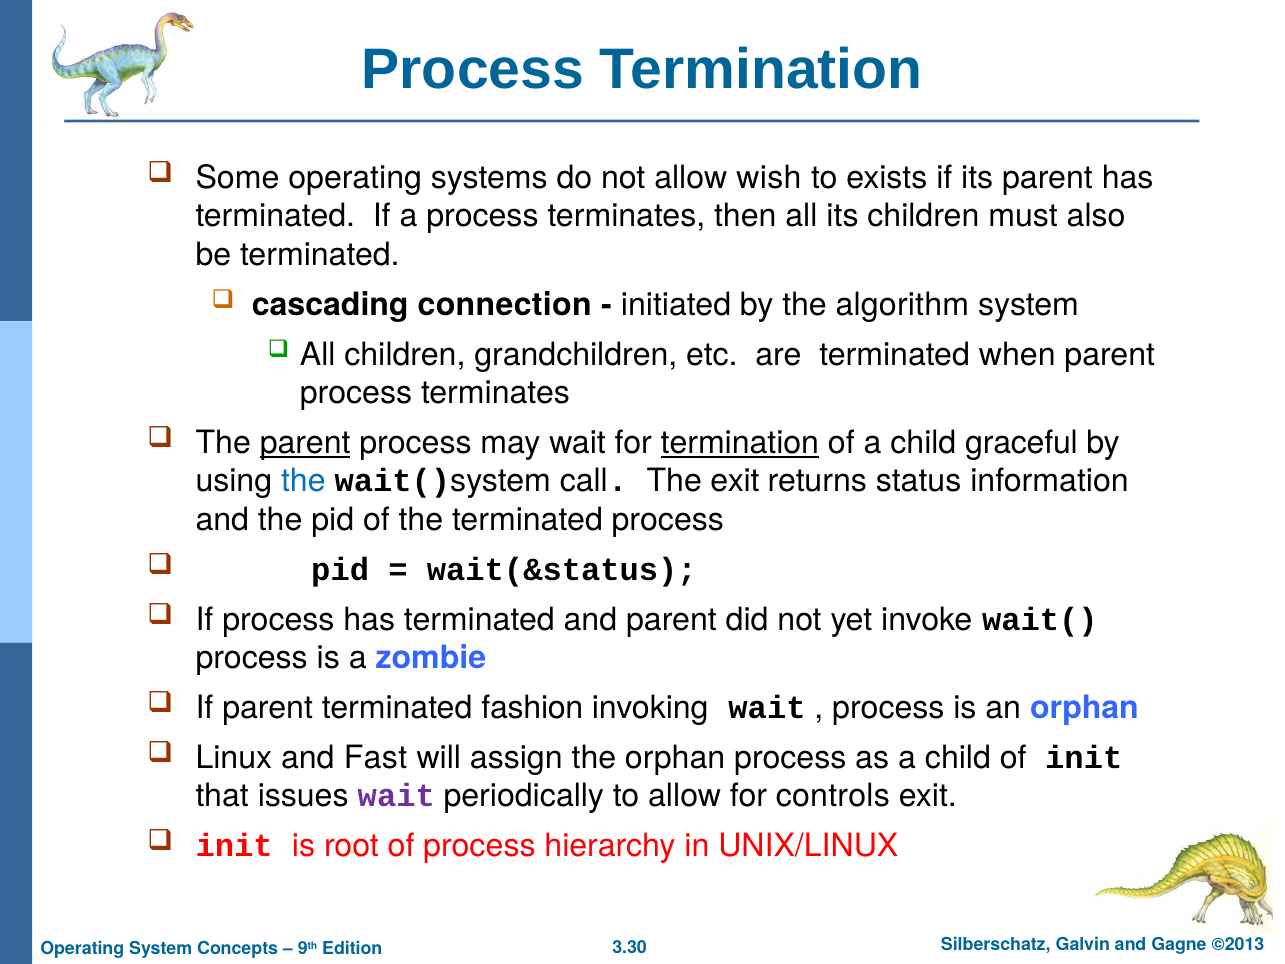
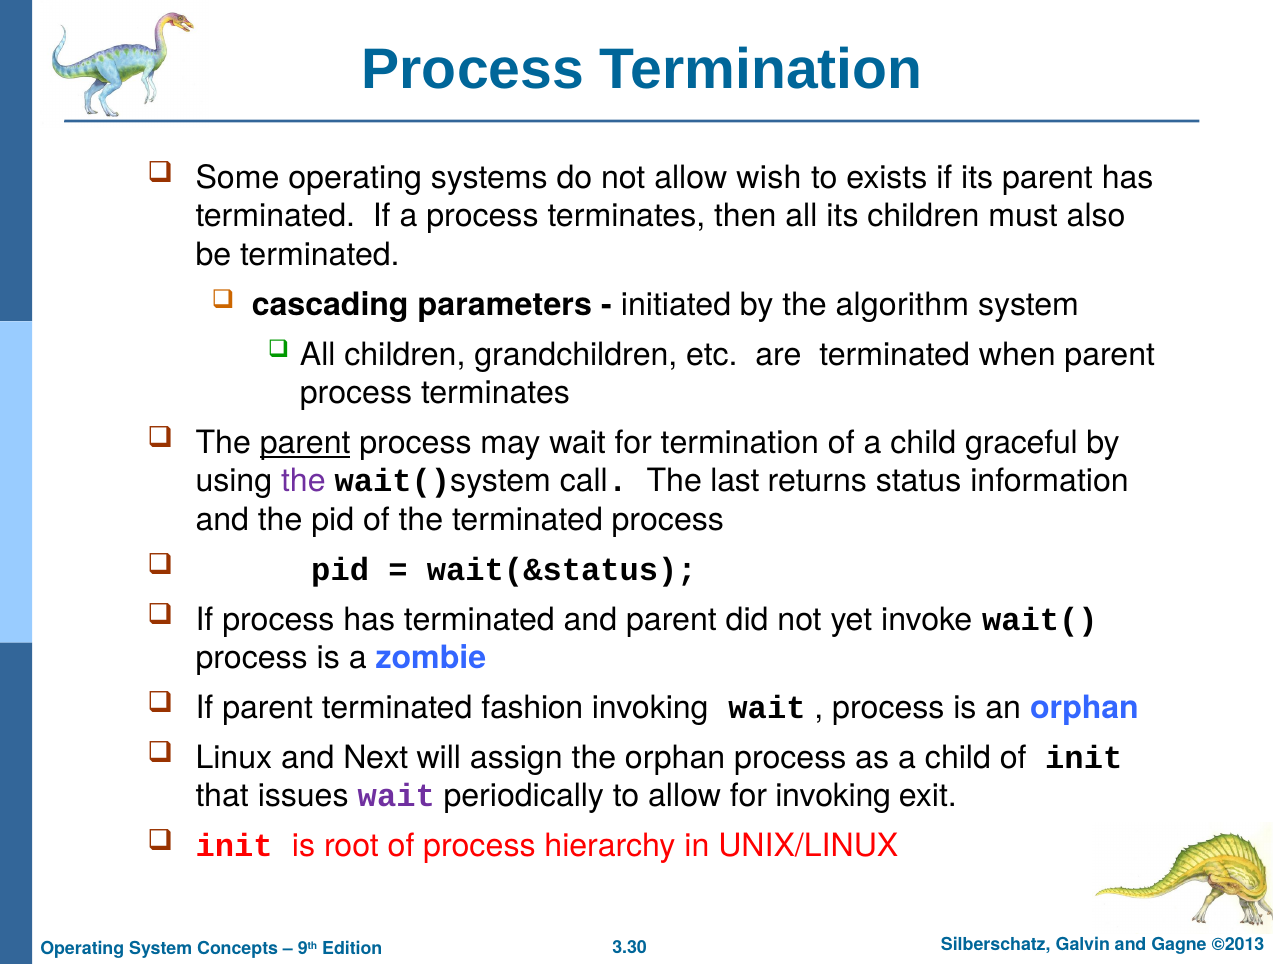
connection: connection -> parameters (505, 305)
termination underline: present -> none (740, 443)
the colour: blue -> purple (303, 481)
The exit: exit -> last (735, 481)
Fast: Fast -> Next (376, 757)
for controls: controls -> invoking (833, 796)
